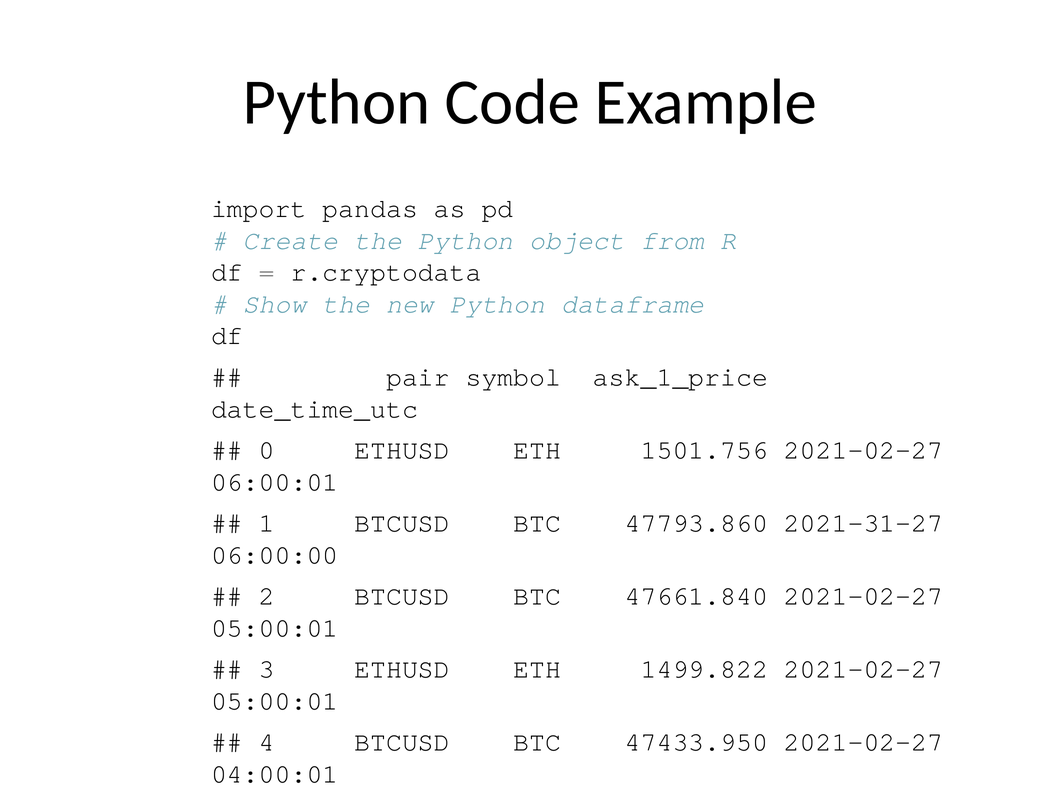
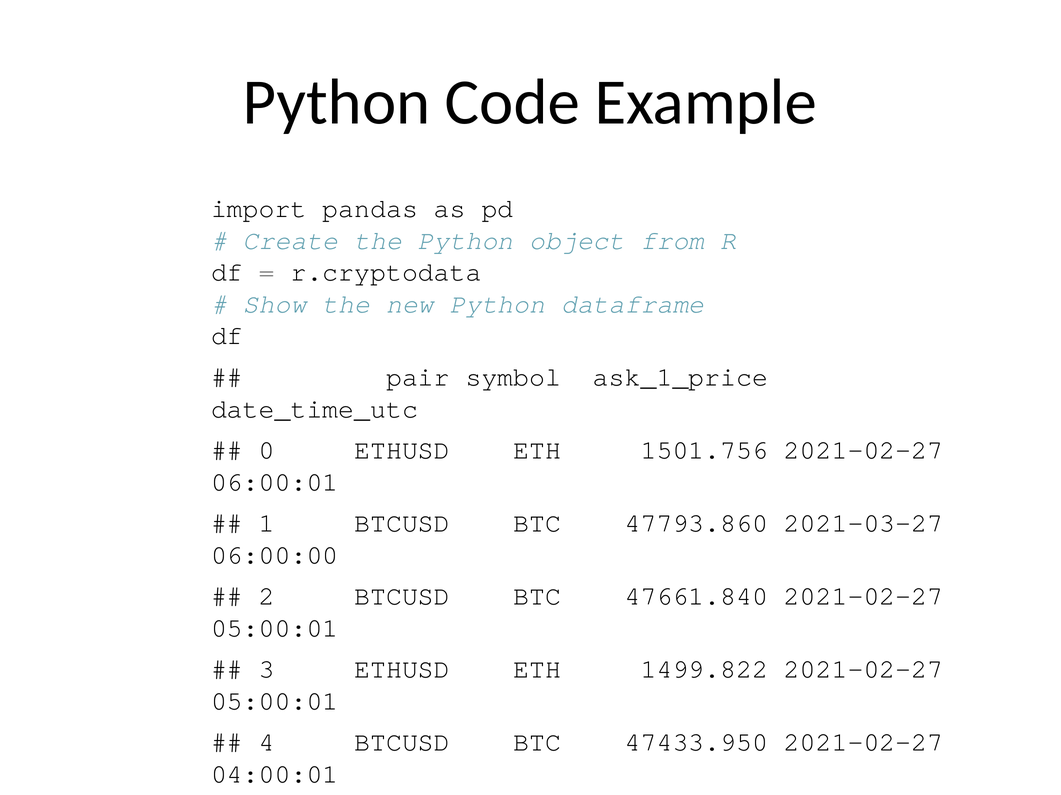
2021-31-27: 2021-31-27 -> 2021-03-27 (864, 524)
